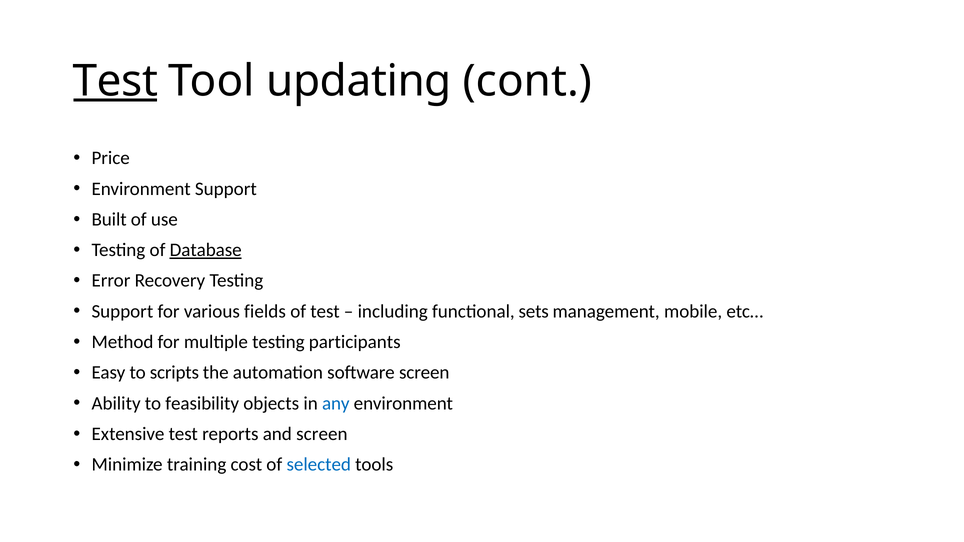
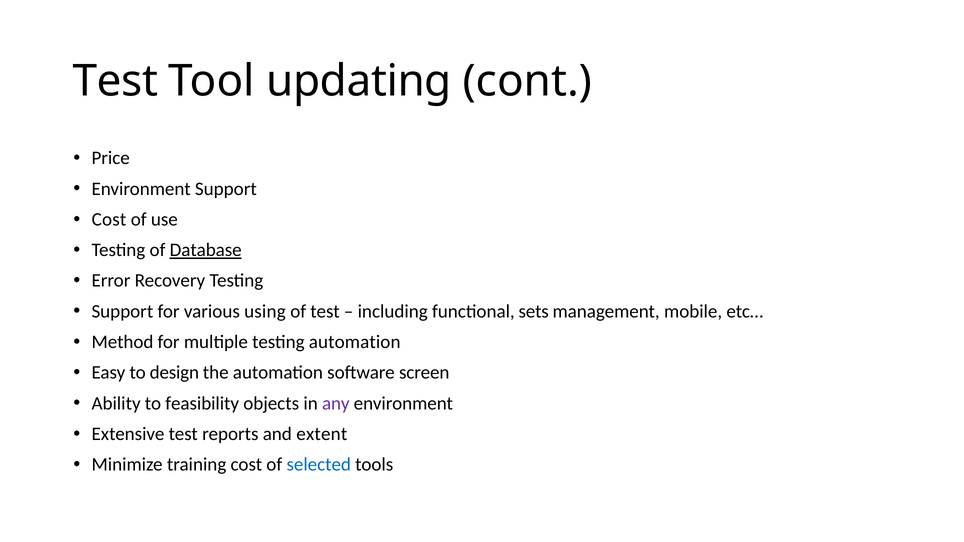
Test underline: present -> none (115, 81)
Built: Built -> Cost (109, 219)
fields: fields -> using (265, 311)
testing participants: participants -> automation (355, 342)
scripts: scripts -> design (174, 373)
any colour: blue -> purple (336, 403)
and screen: screen -> extent (322, 434)
